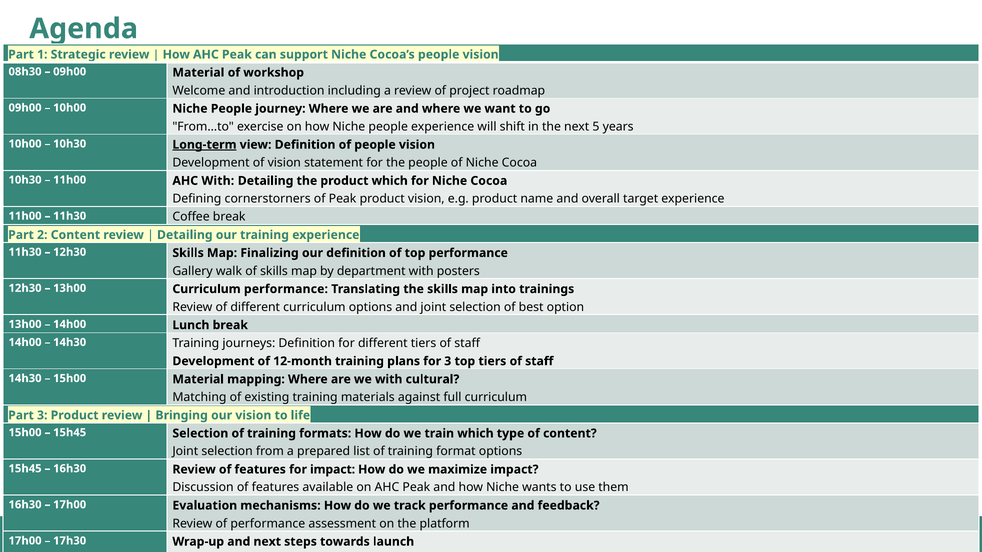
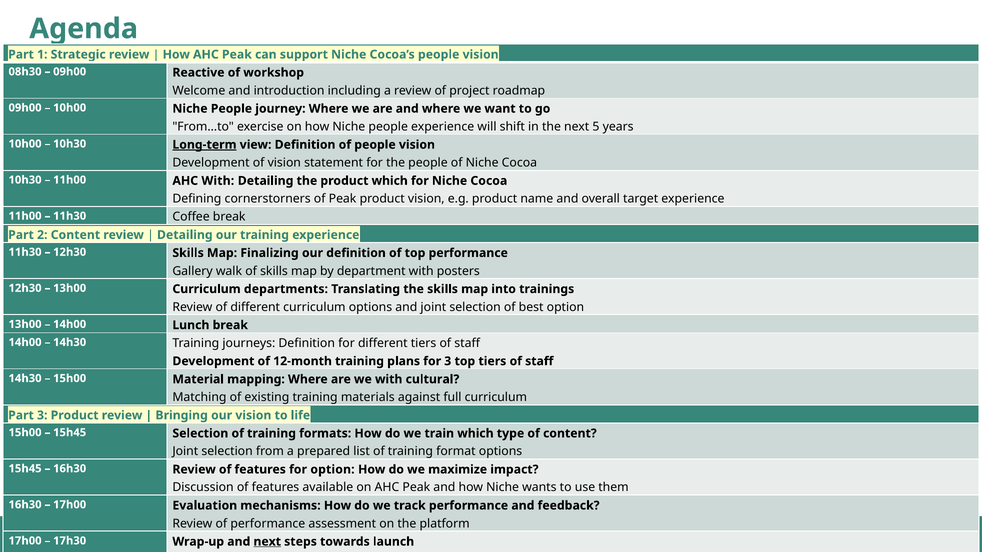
09h00 Material: Material -> Reactive (198, 73)
Curriculum performance: performance -> departments (286, 289)
for impact: impact -> option (332, 470)
next underline: none -> present (267, 542)
